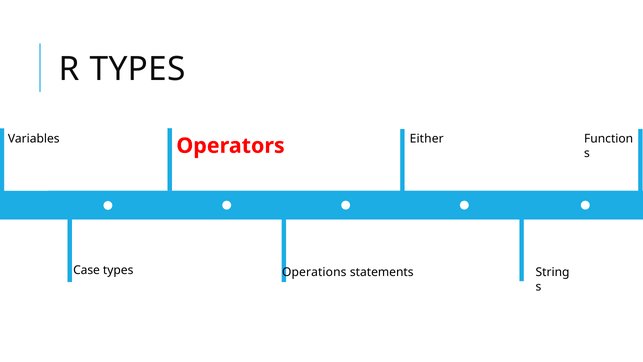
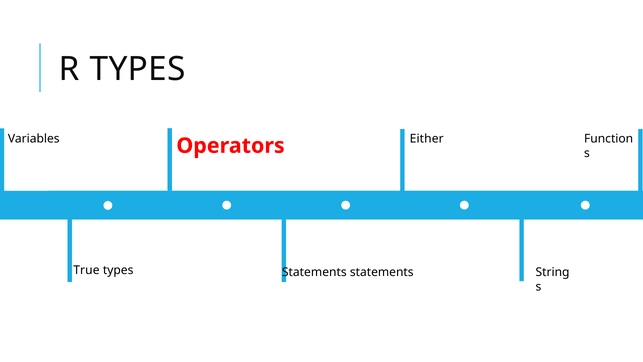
Case: Case -> True (86, 270)
Operations: Operations -> Statements (314, 272)
